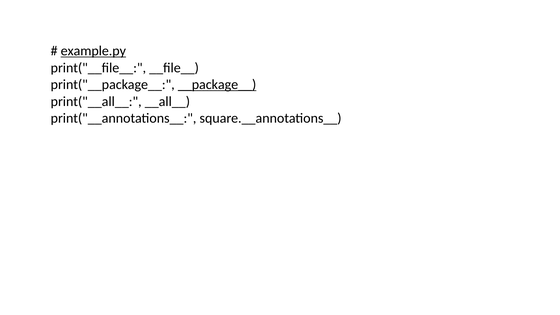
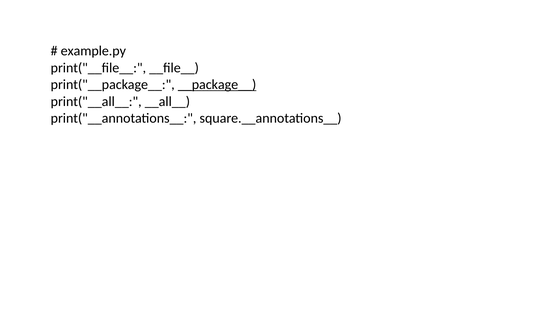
example.py underline: present -> none (93, 51)
